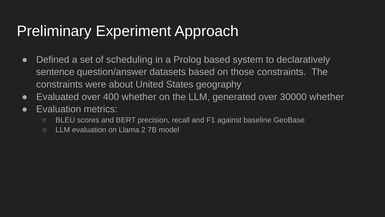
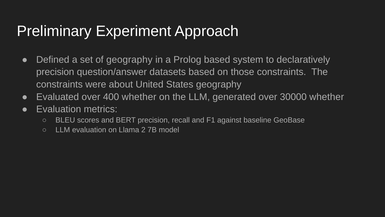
of scheduling: scheduling -> geography (129, 60)
sentence: sentence -> precision (55, 72)
